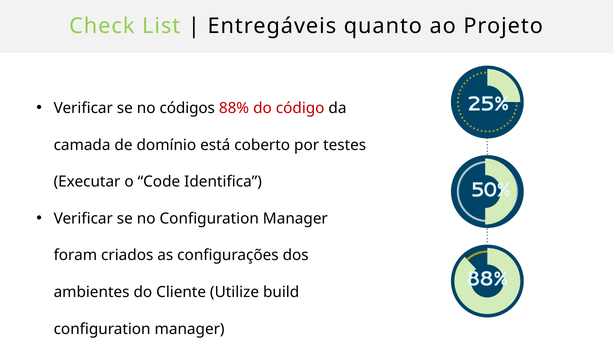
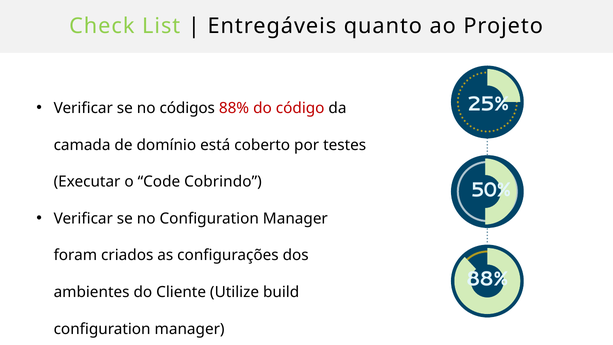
Identifica: Identifica -> Cobrindo (223, 182)
